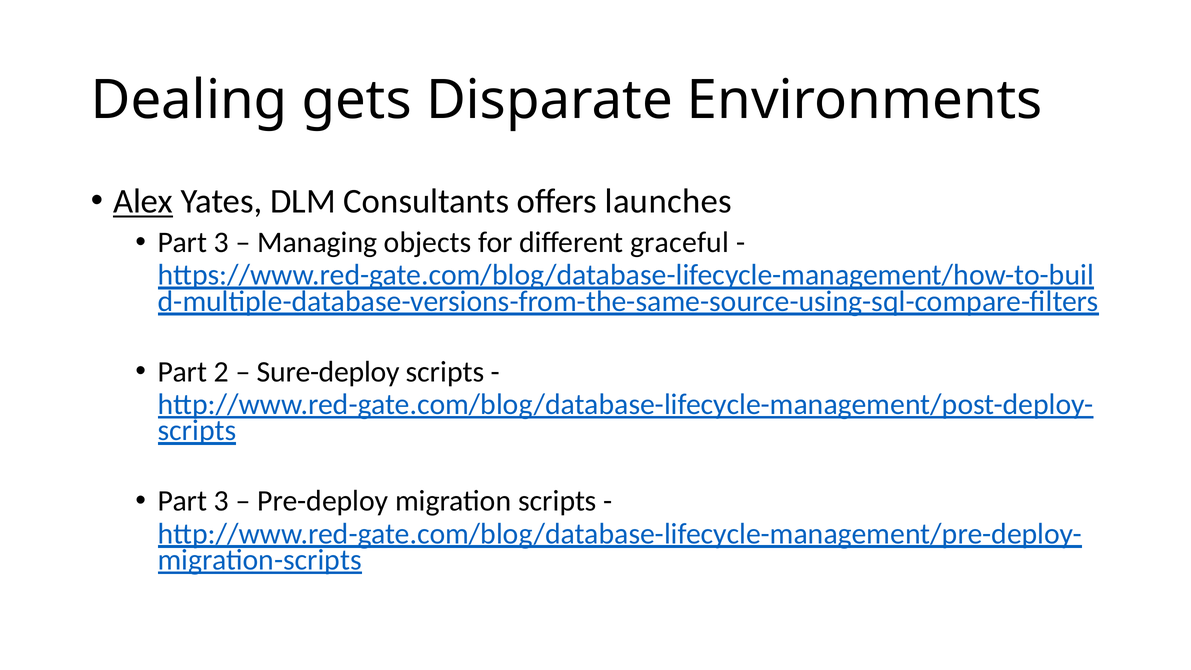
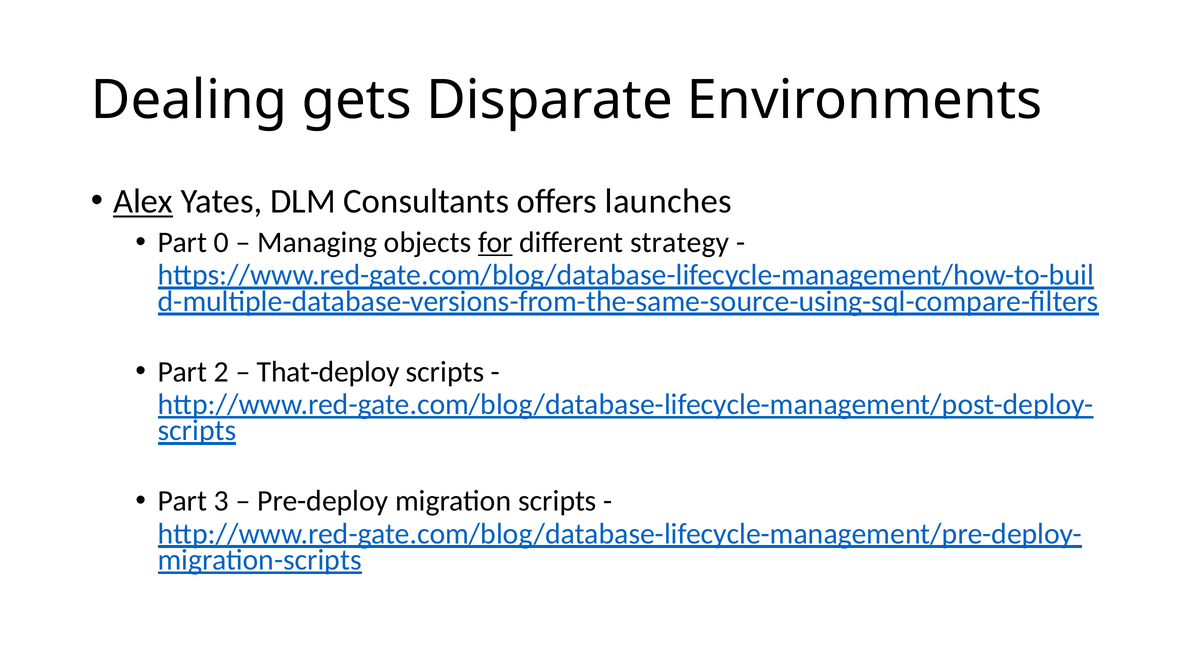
3: 3 -> 0 (221, 242)
for underline: none -> present (495, 242)
graceful: graceful -> strategy (680, 242)
Sure-deploy: Sure-deploy -> That-deploy (328, 372)
